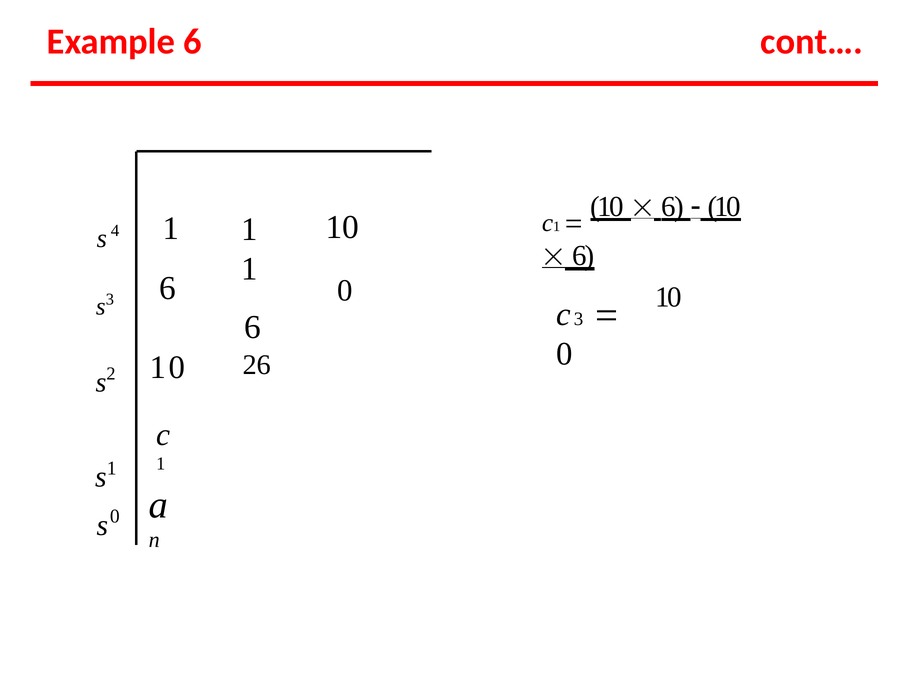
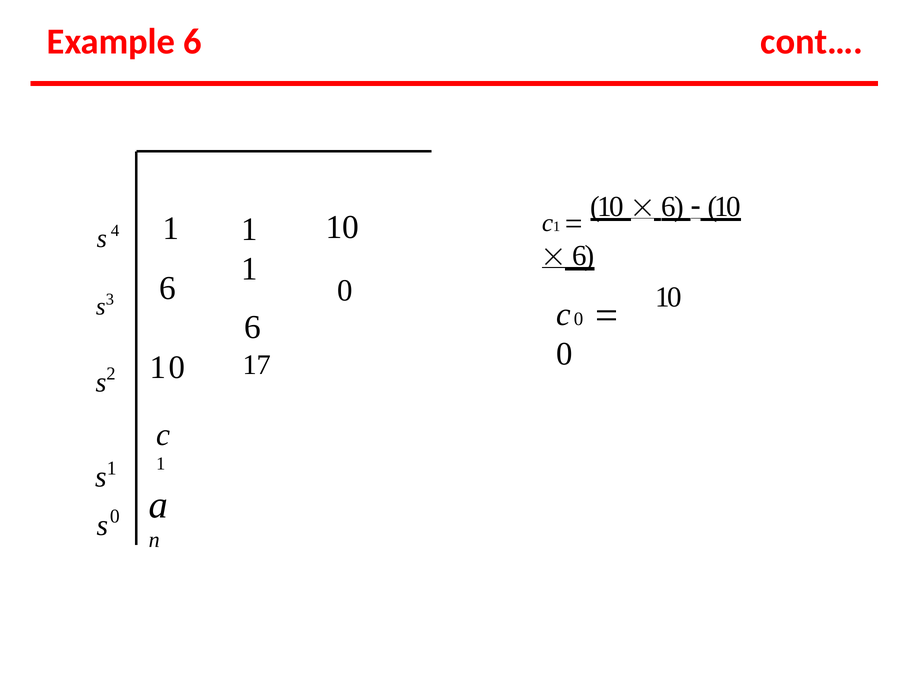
3: 3 -> 0 (579, 319)
26: 26 -> 17 (257, 365)
